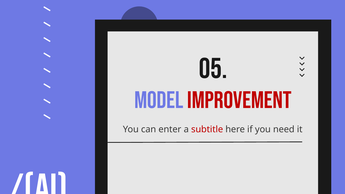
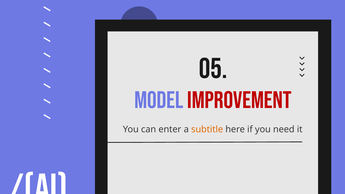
subtitle colour: red -> orange (207, 129)
